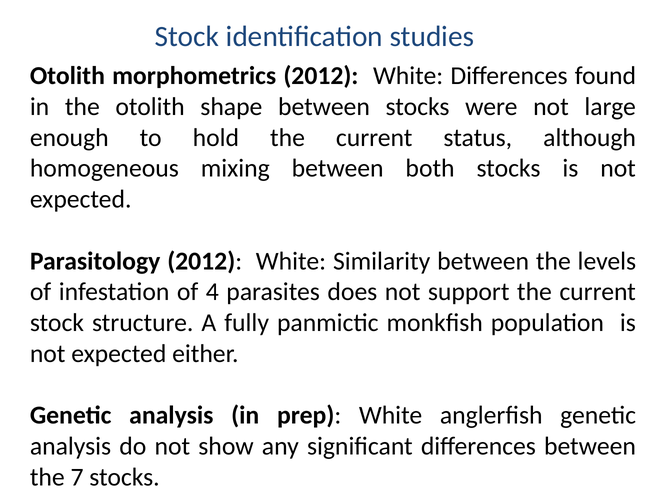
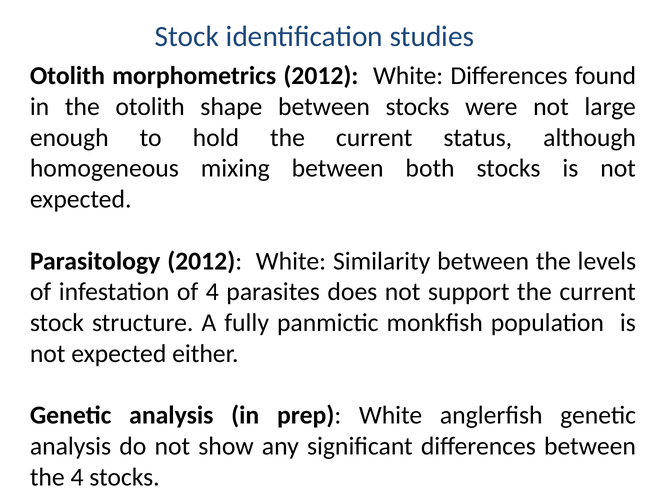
the 7: 7 -> 4 (77, 477)
